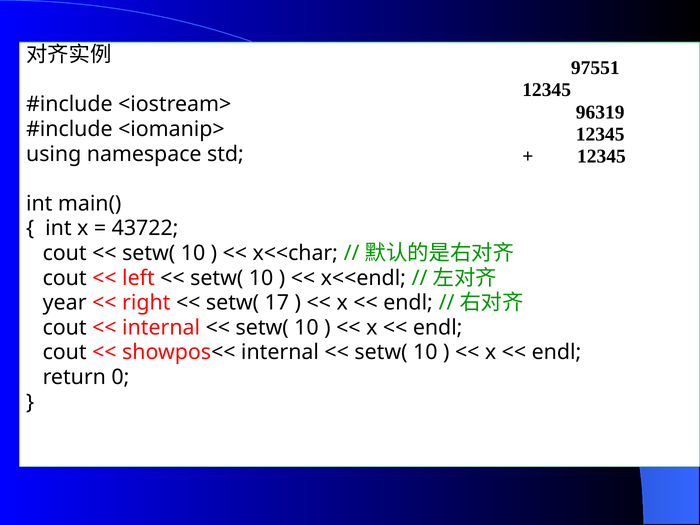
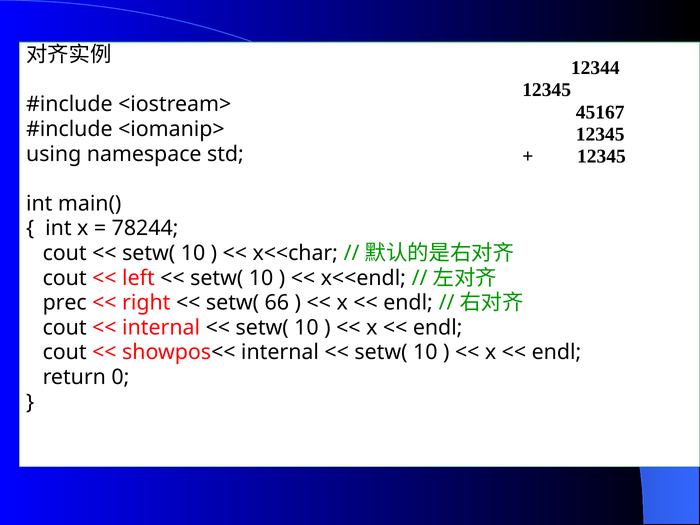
97551: 97551 -> 12344 (595, 68)
96319: 96319 -> 45167 (600, 112)
43722: 43722 -> 78244 (145, 228)
year: year -> prec (65, 303)
17: 17 -> 66 (277, 303)
